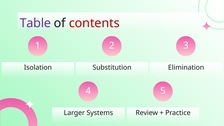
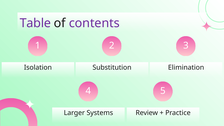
contents colour: red -> purple (94, 23)
